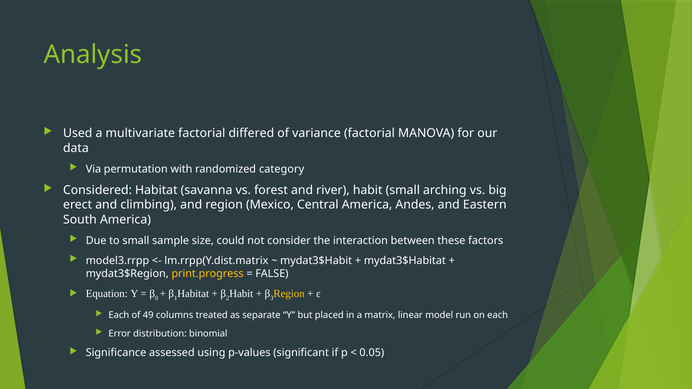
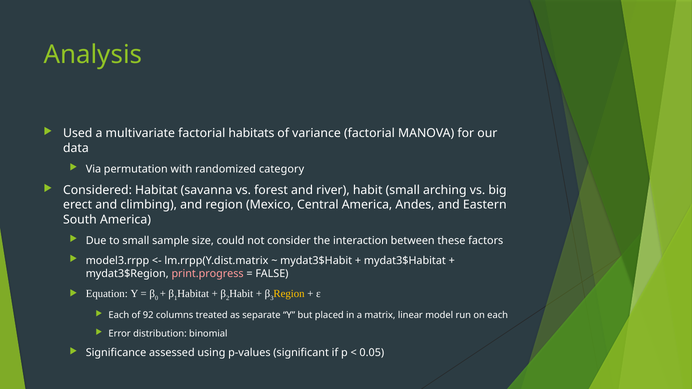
differed: differed -> habitats (251, 133)
print.progress colour: yellow -> pink (208, 274)
49: 49 -> 92 (148, 315)
